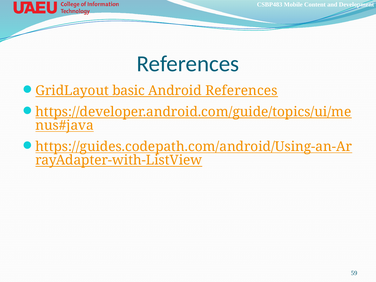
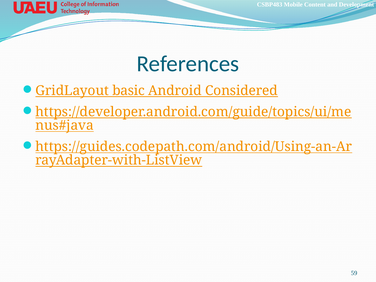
Android References: References -> Considered (241, 91)
